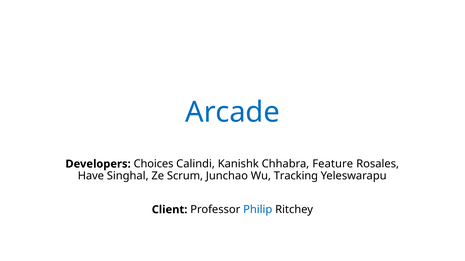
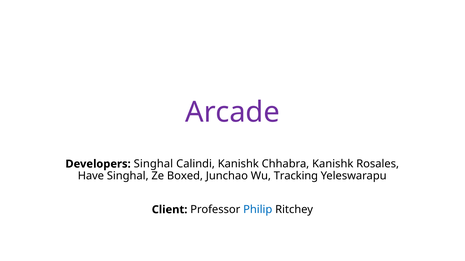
Arcade colour: blue -> purple (233, 112)
Developers Choices: Choices -> Singhal (153, 164)
Chhabra Feature: Feature -> Kanishk (333, 164)
Scrum: Scrum -> Boxed (185, 176)
